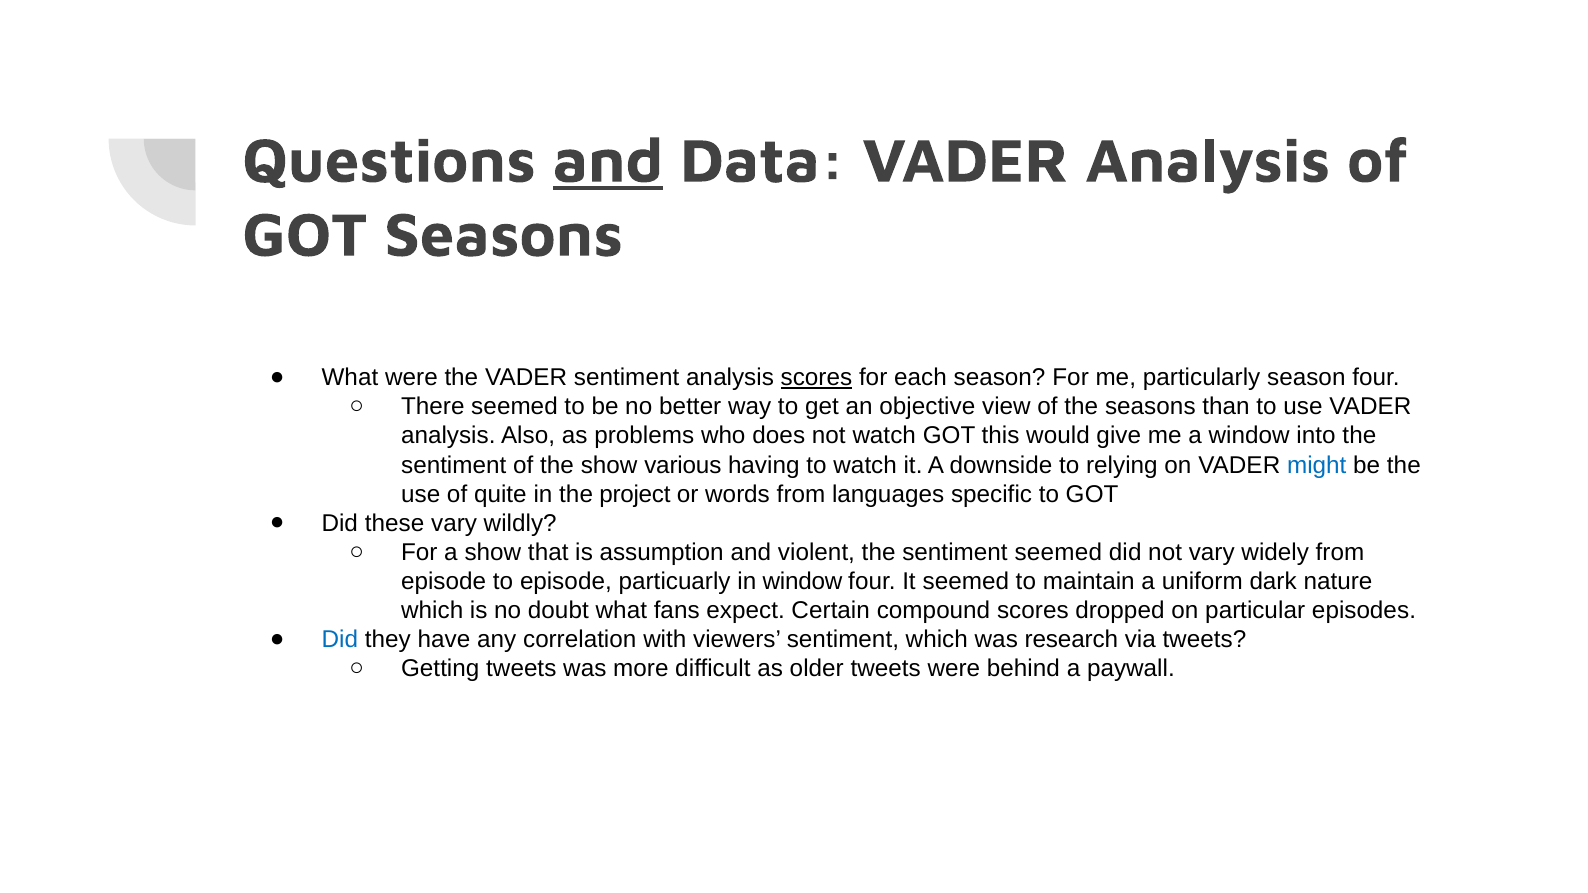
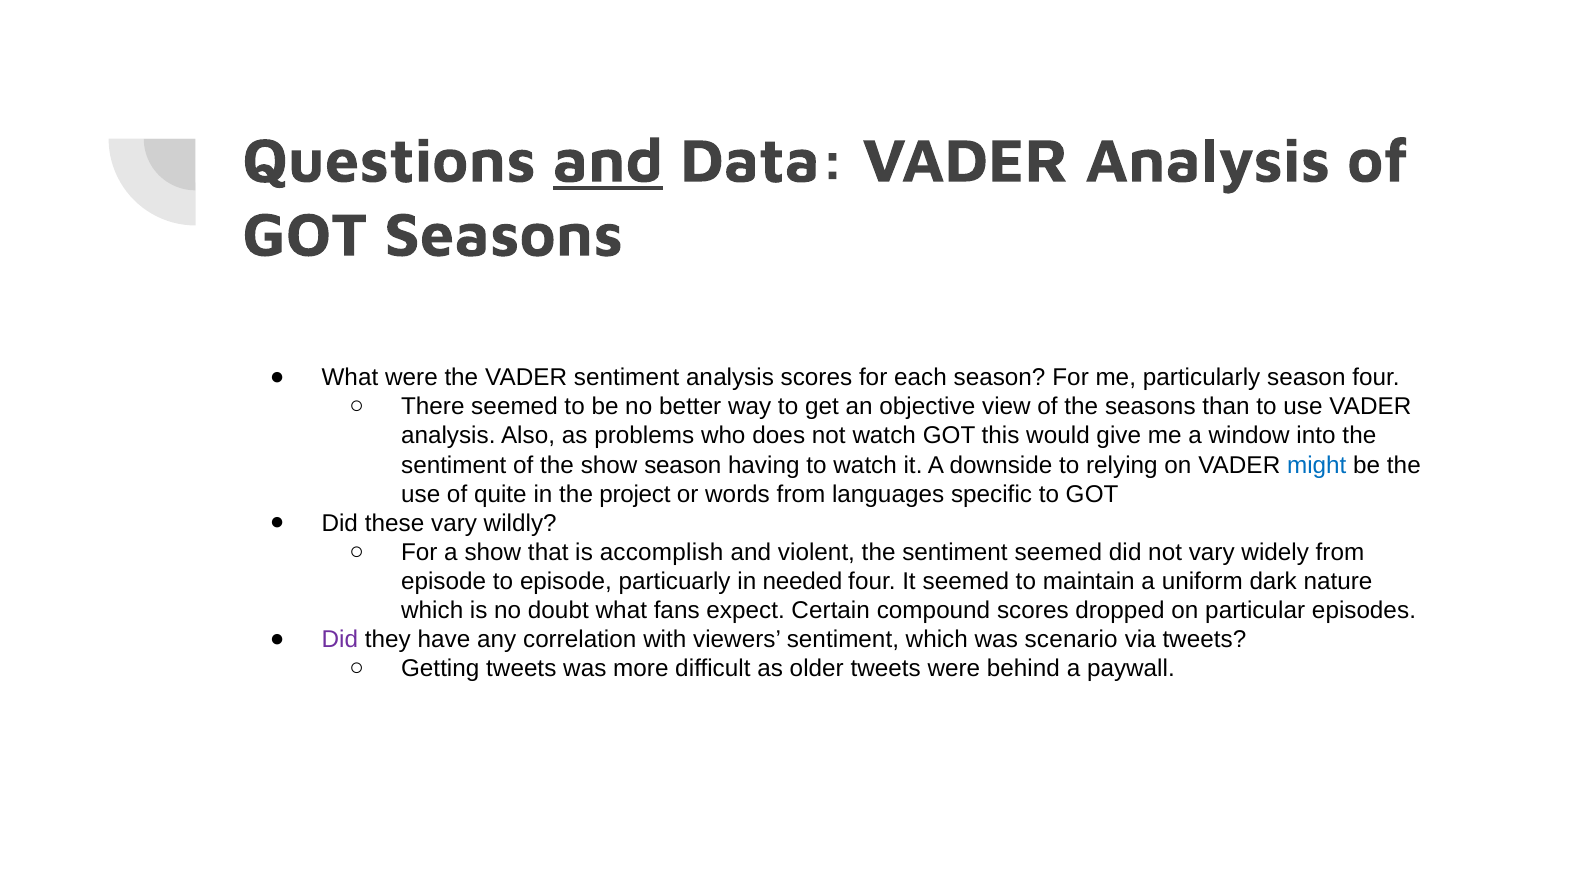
scores underline: present -> none (816, 378)
show various: various -> season (683, 465)
assumption: assumption -> accomplish (662, 553)
in window: window -> needed (802, 582)
Did colour: blue -> purple (340, 640)
research: research -> scenario (1071, 640)
